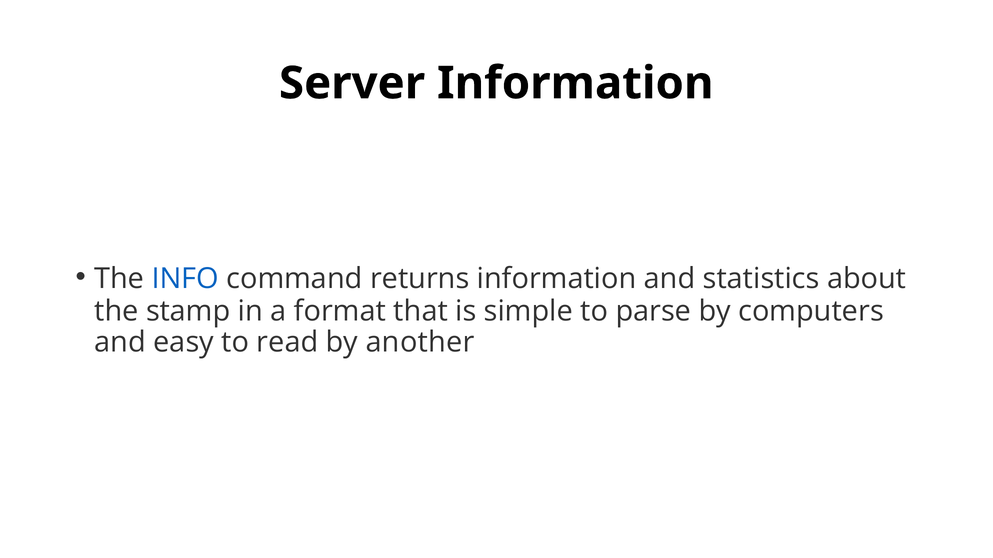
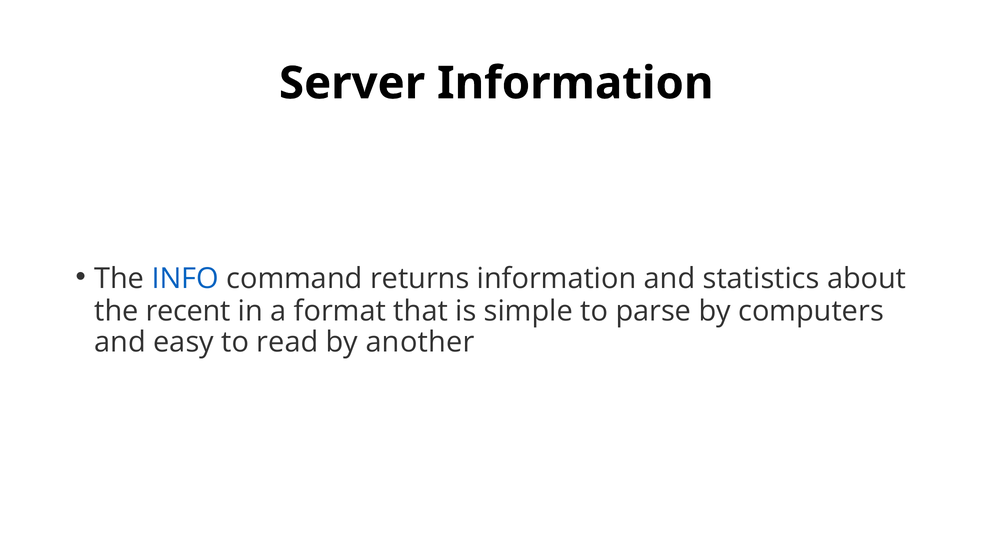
stamp: stamp -> recent (188, 311)
